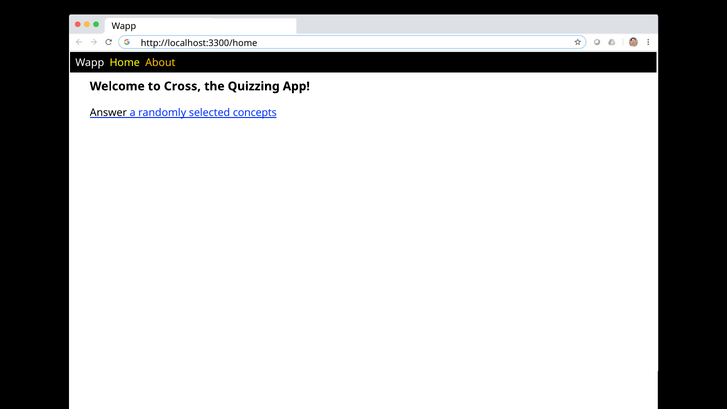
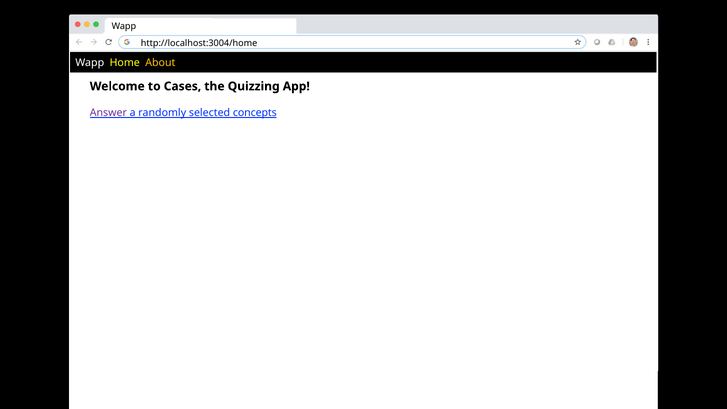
http://localhost:3300/home: http://localhost:3300/home -> http://localhost:3004/home (199, 43)
Cross: Cross -> Cases (182, 86)
Answer colour: black -> purple (108, 113)
